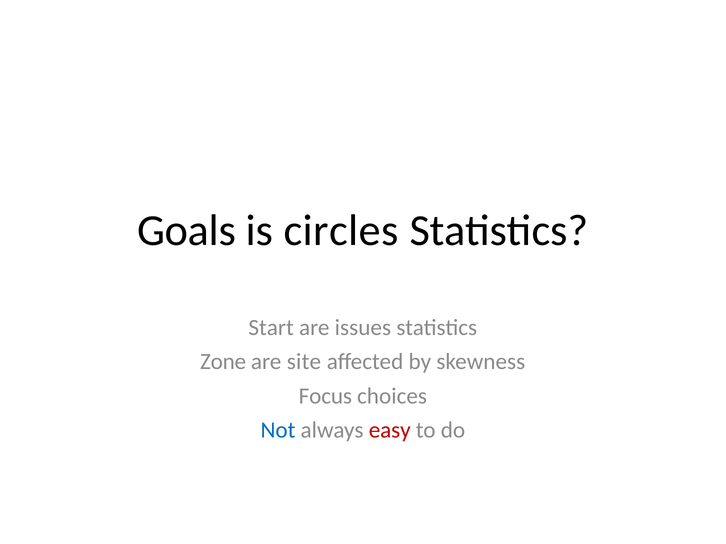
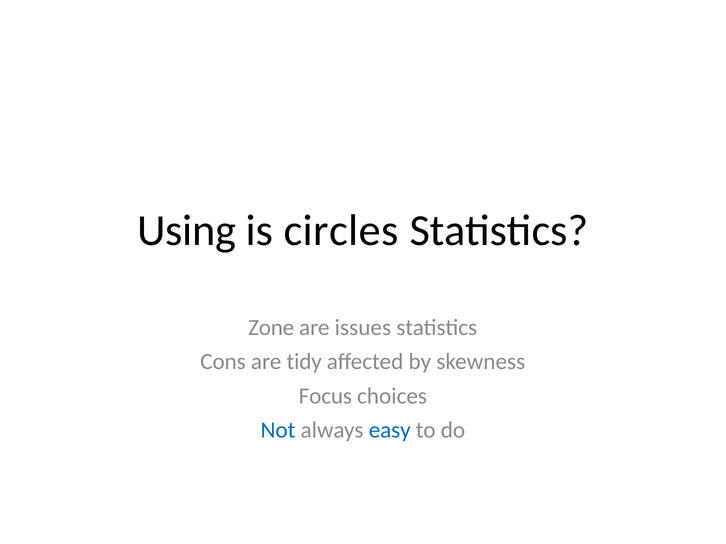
Goals: Goals -> Using (187, 231)
Start: Start -> Zone (271, 328)
Zone: Zone -> Cons (223, 362)
site: site -> tidy (304, 362)
easy colour: red -> blue (390, 431)
